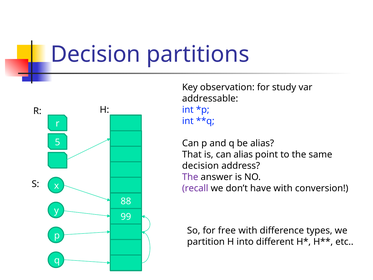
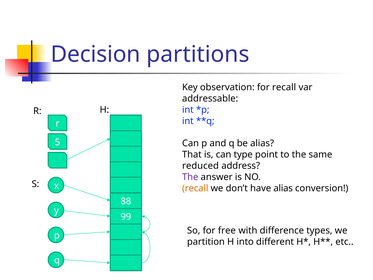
for study: study -> recall (284, 87)
can alias: alias -> type (243, 154)
decision: decision -> reduced (200, 166)
recall colour: purple -> orange (195, 188)
have with: with -> alias (283, 188)
